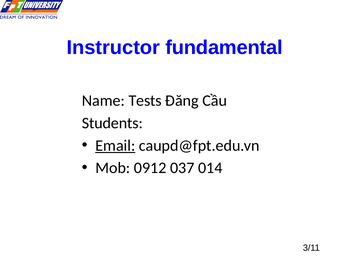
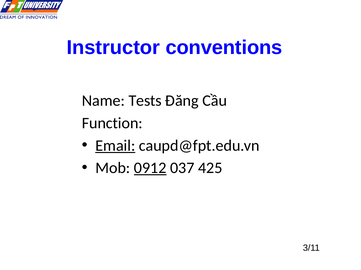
fundamental: fundamental -> conventions (224, 48)
Students: Students -> Function (112, 123)
0912 underline: none -> present (150, 168)
014: 014 -> 425 (210, 168)
